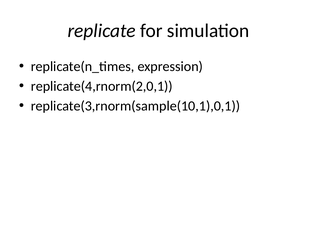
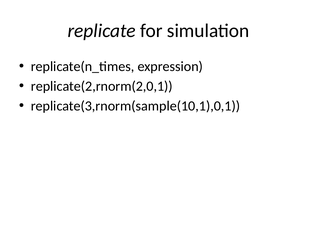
replicate(4,rnorm(2,0,1: replicate(4,rnorm(2,0,1 -> replicate(2,rnorm(2,0,1 (102, 86)
